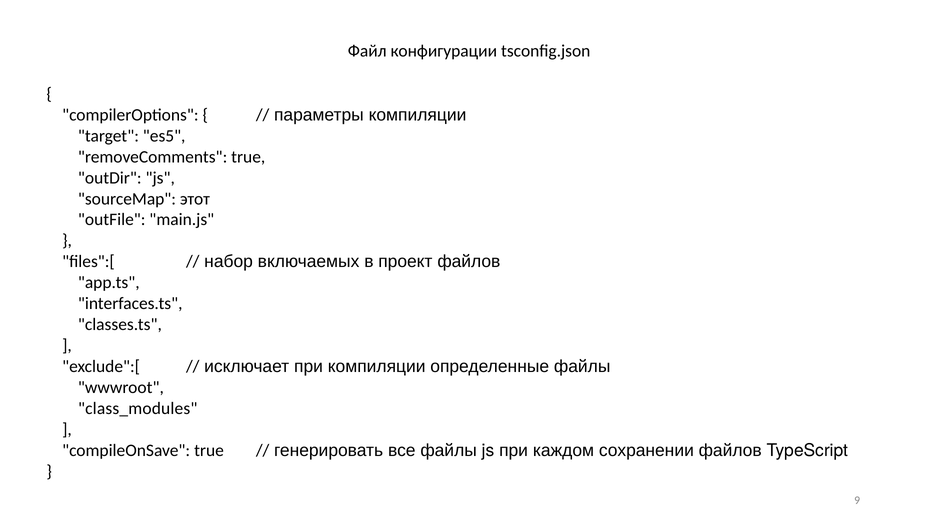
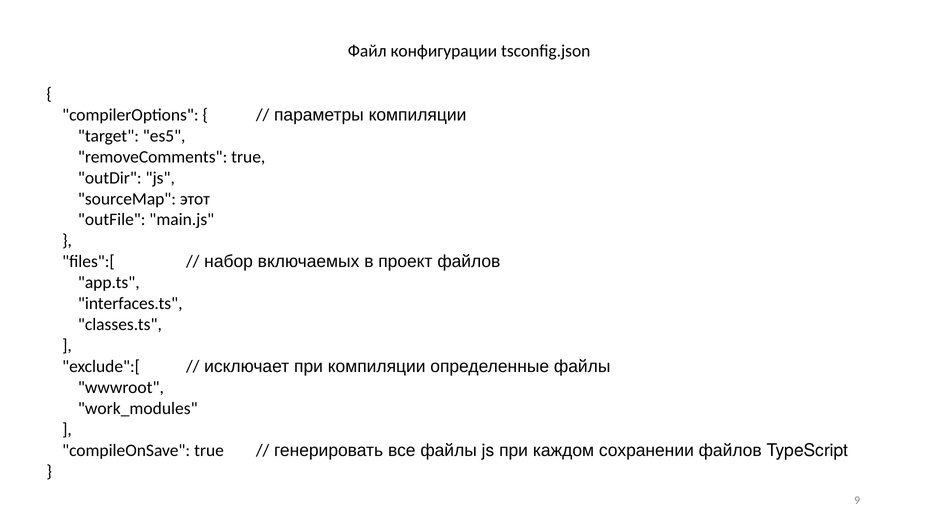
class_modules: class_modules -> work_modules (138, 408)
